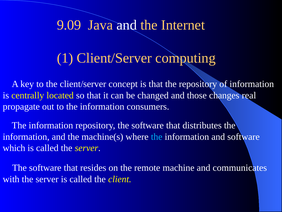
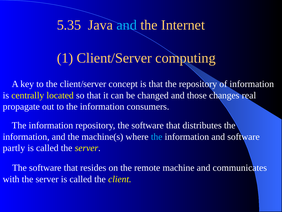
9.09: 9.09 -> 5.35 (69, 25)
and colour: white -> light blue (127, 25)
which: which -> partly (14, 148)
